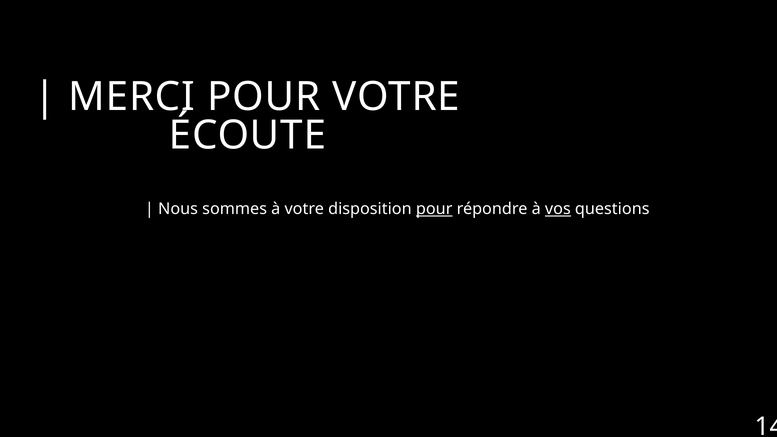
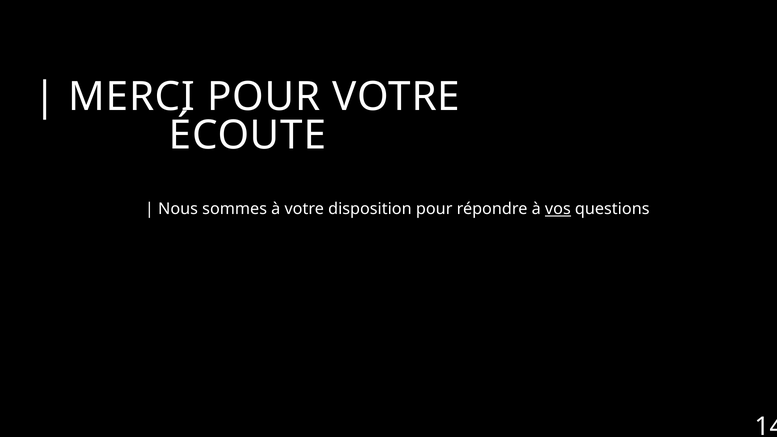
pour underline: present -> none (434, 209)
